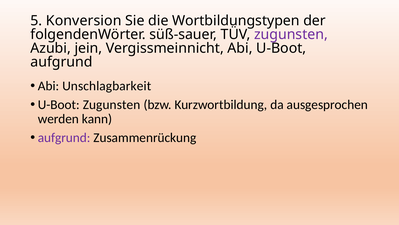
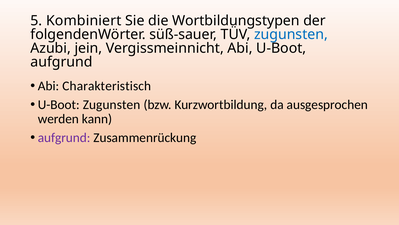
Konversion: Konversion -> Kombiniert (84, 21)
zugunsten colour: purple -> blue (291, 34)
Unschlagbarkeit: Unschlagbarkeit -> Charakteristisch (107, 86)
